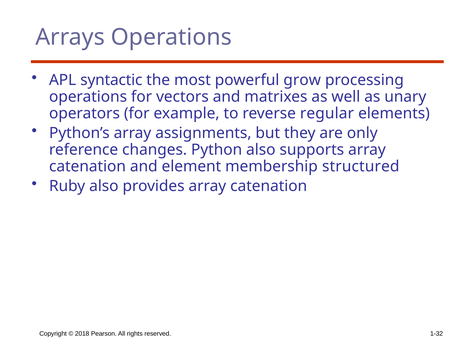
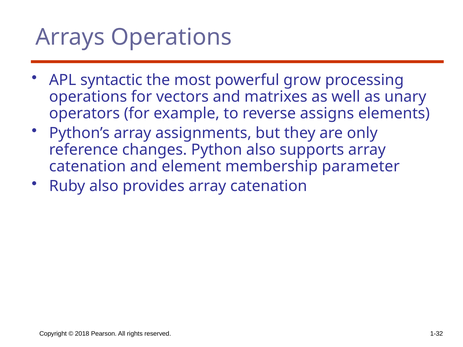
regular: regular -> assigns (327, 113)
structured: structured -> parameter (361, 166)
